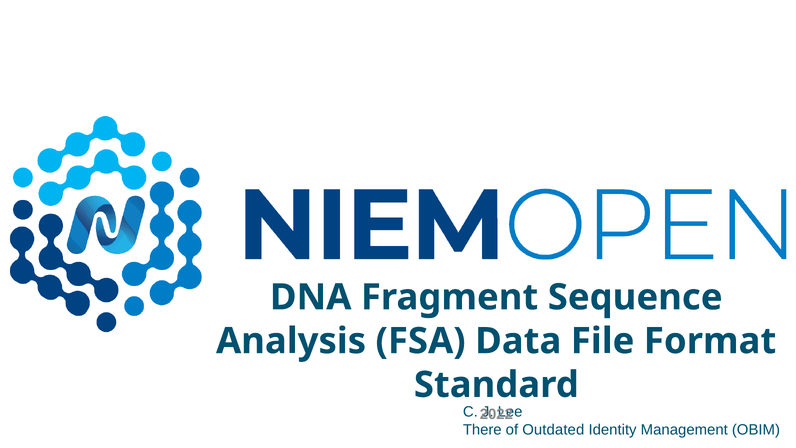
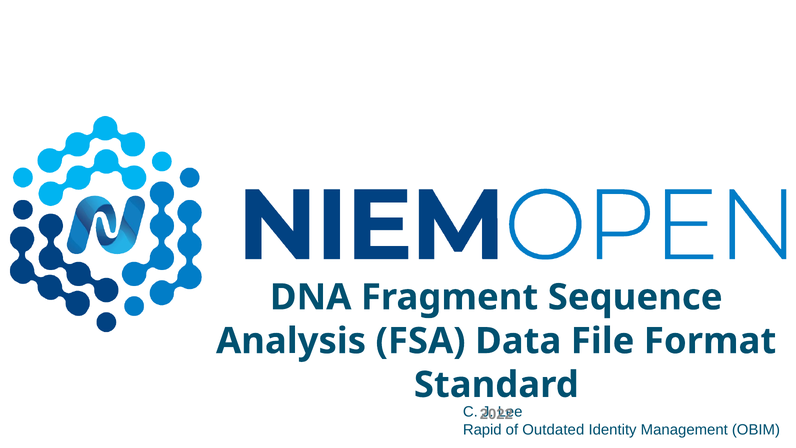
There: There -> Rapid (482, 430)
